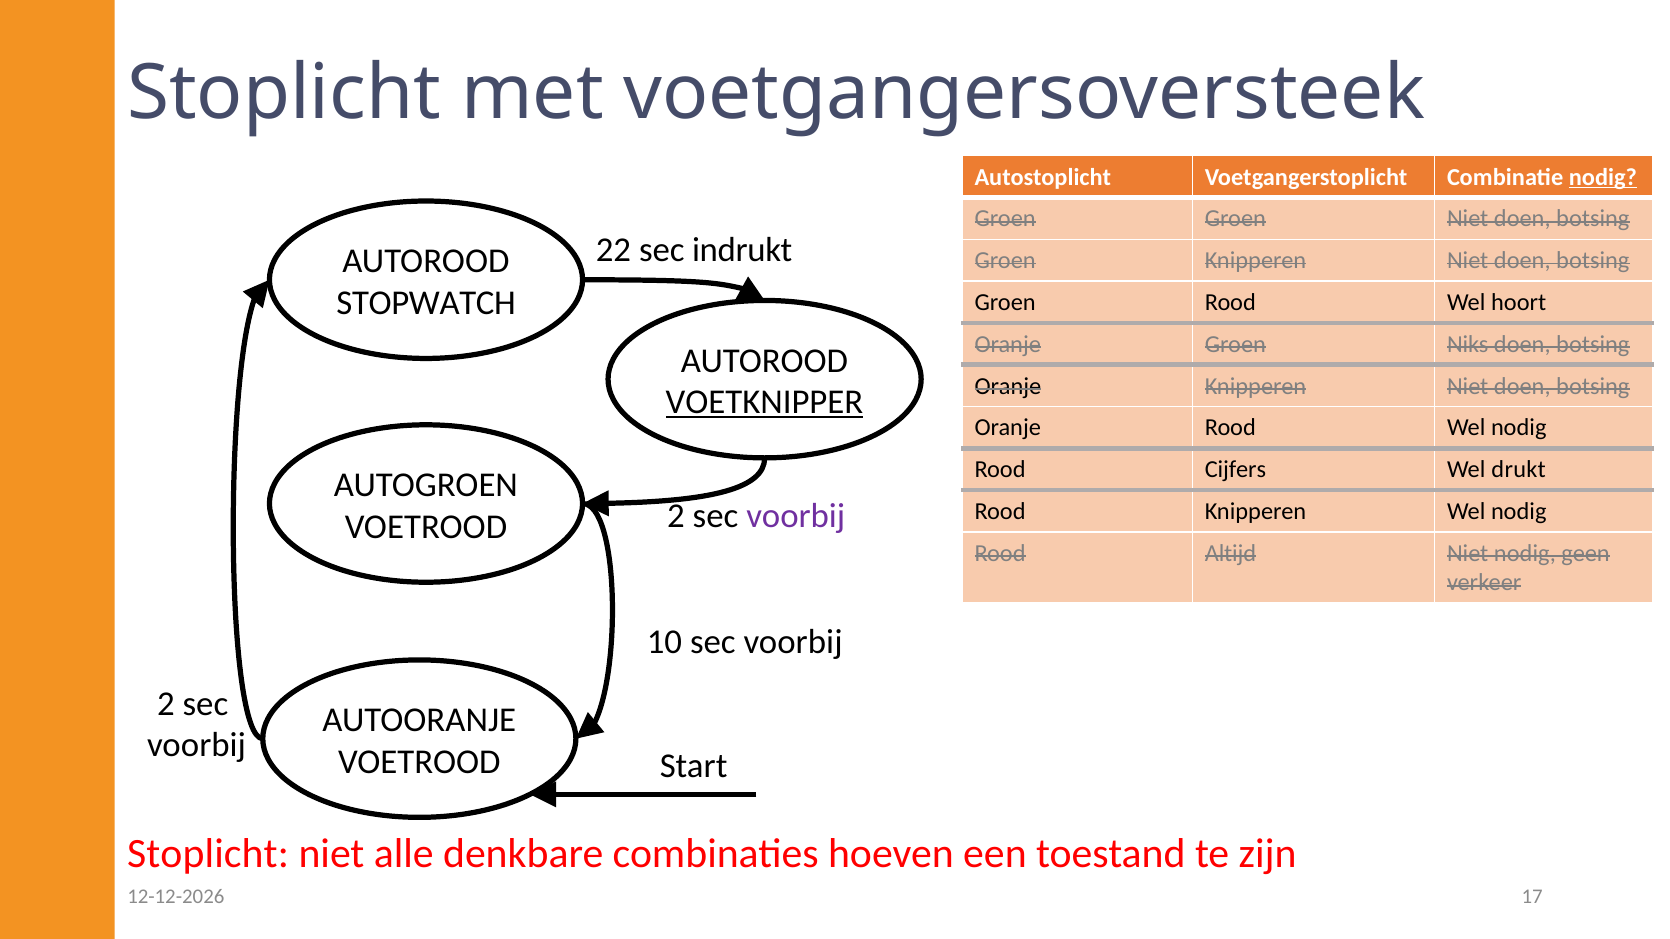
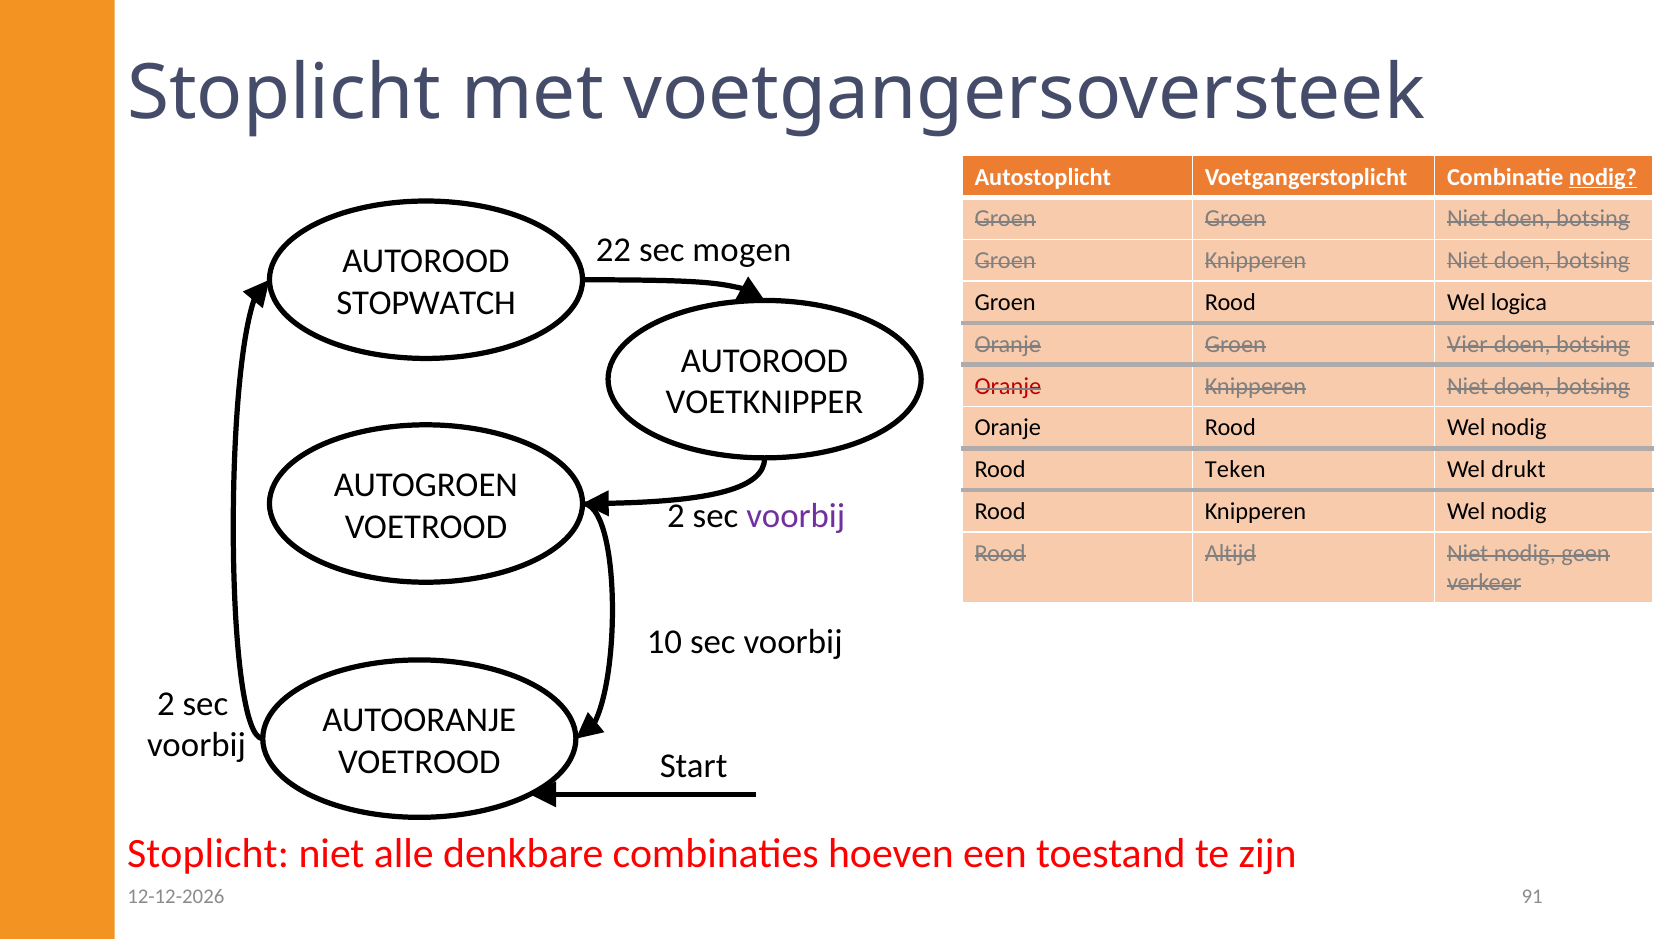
indrukt: indrukt -> mogen (742, 250)
hoort: hoort -> logica (1519, 303)
Niks: Niks -> Vier (1468, 344)
Oranje colour: black -> red (1008, 386)
VOETKNIPPER underline: present -> none (765, 403)
Cijfers: Cijfers -> Teken (1235, 470)
17: 17 -> 91 (1532, 897)
